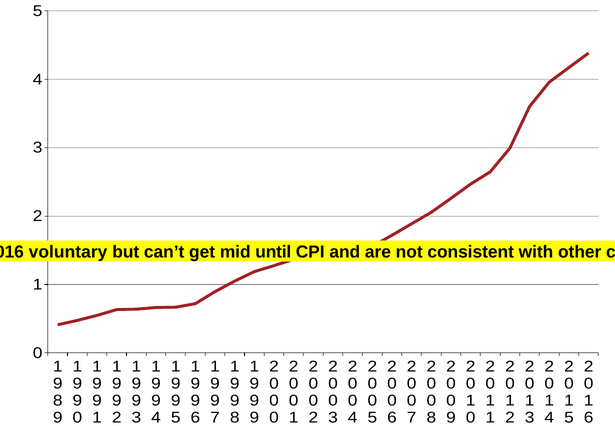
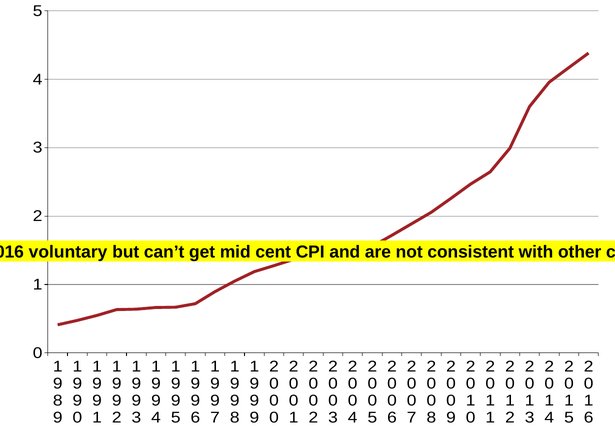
until: until -> cent (273, 252)
